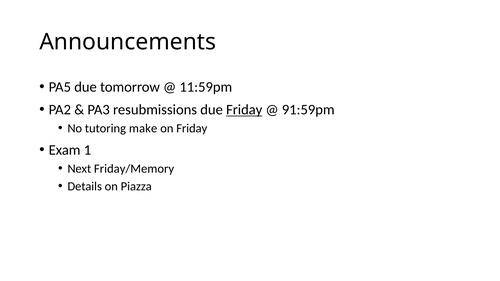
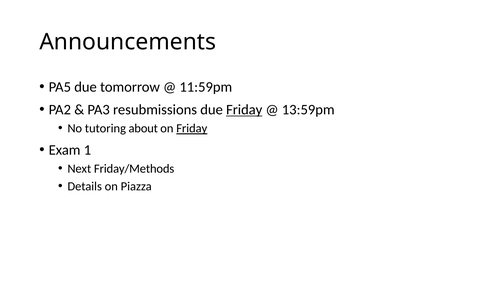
91:59pm: 91:59pm -> 13:59pm (308, 110)
make: make -> about (143, 129)
Friday underline: none -> present (192, 129)
Friday/Memory: Friday/Memory -> Friday/Methods (134, 169)
